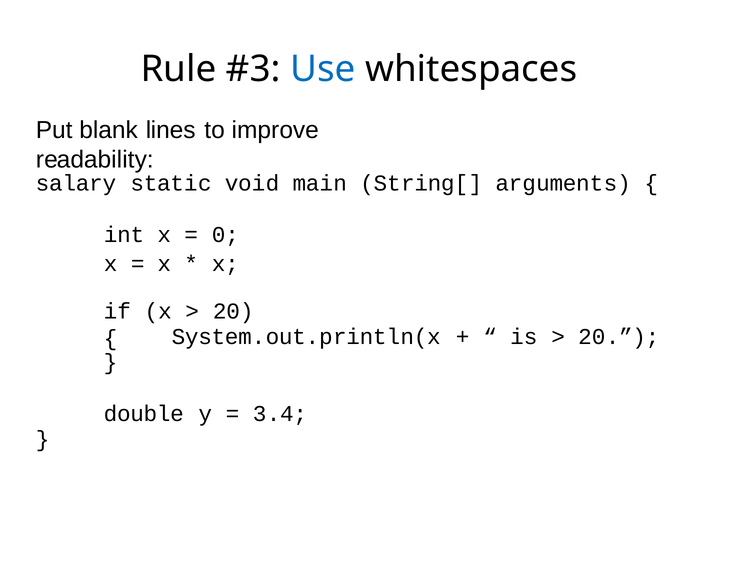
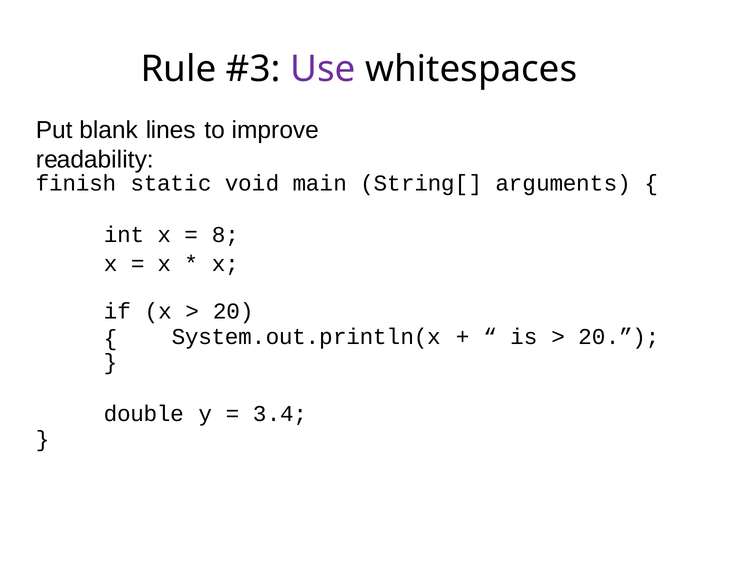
Use colour: blue -> purple (323, 69)
salary: salary -> finish (76, 183)
0: 0 -> 8 (225, 235)
